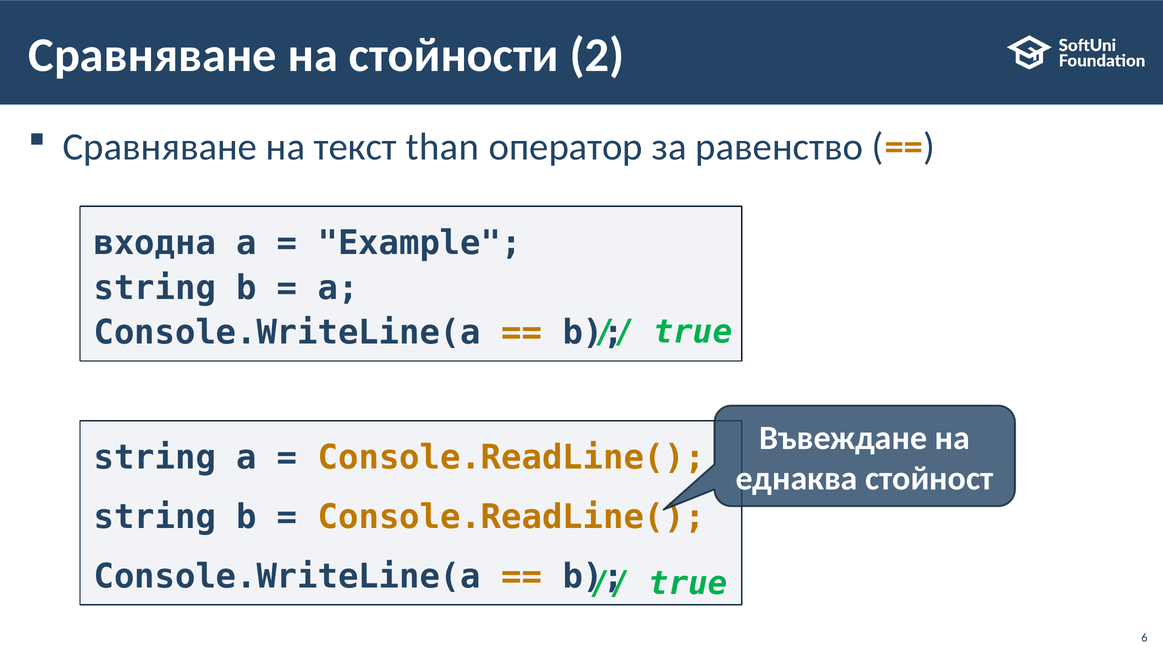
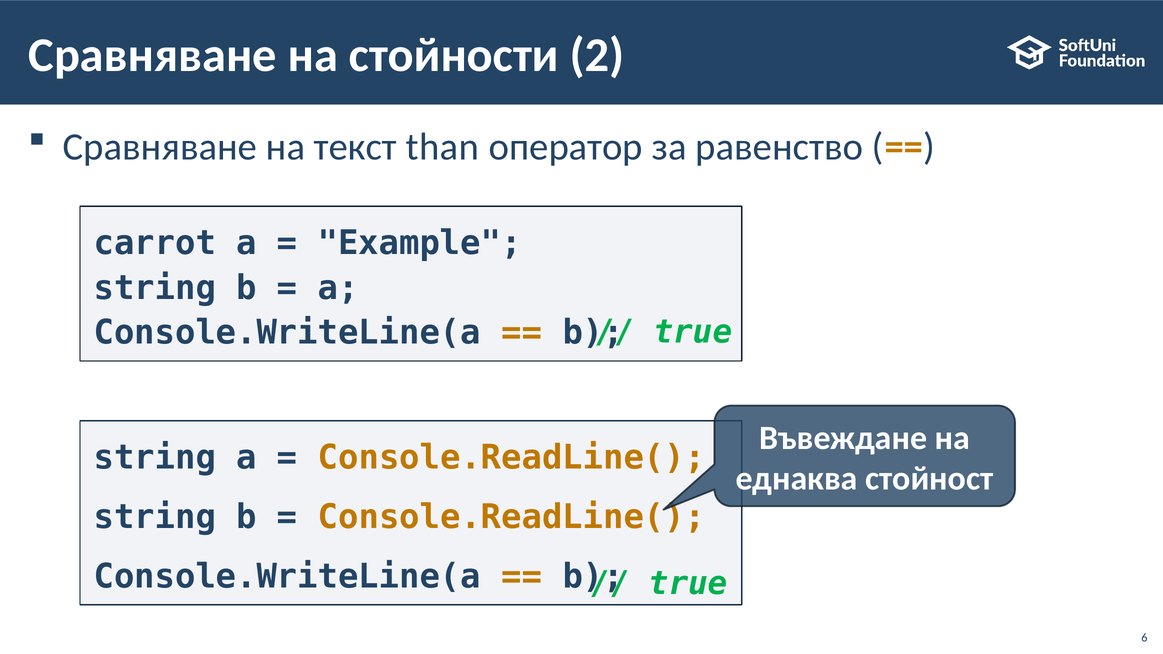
входна: входна -> carrot (155, 243)
